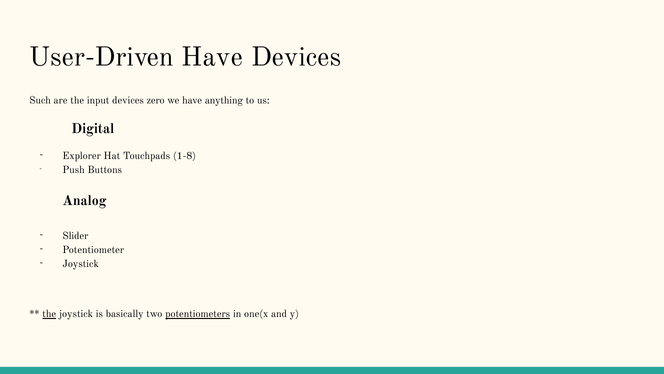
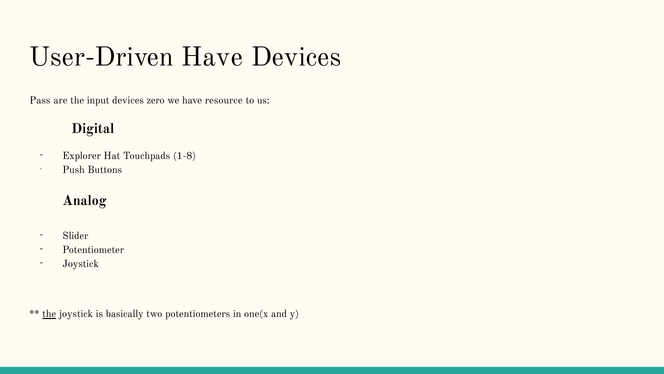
Such: Such -> Pass (40, 100)
anything: anything -> resource (224, 100)
potentiometers underline: present -> none (198, 314)
